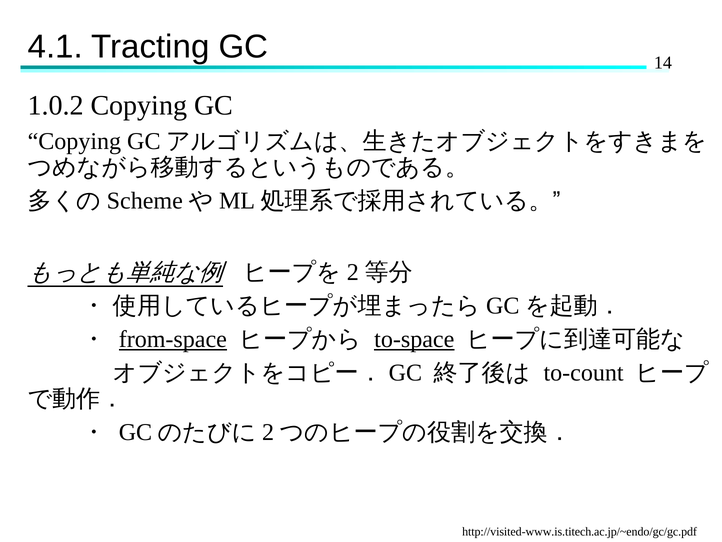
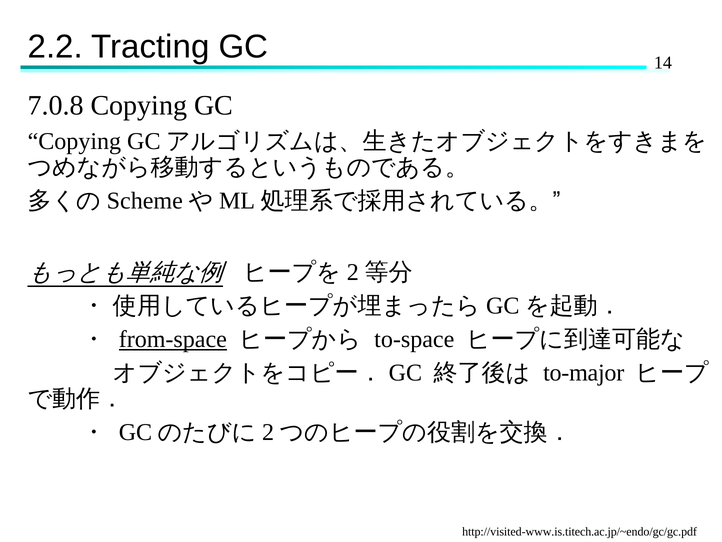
4.1: 4.1 -> 2.2 (55, 47)
1.0.2: 1.0.2 -> 7.0.8 (56, 105)
to-space underline: present -> none (414, 339)
to-count: to-count -> to-major (584, 373)
